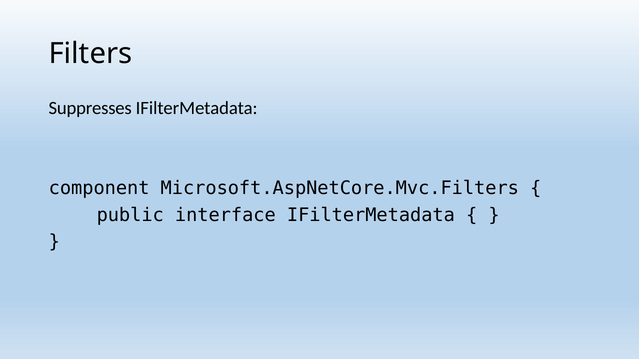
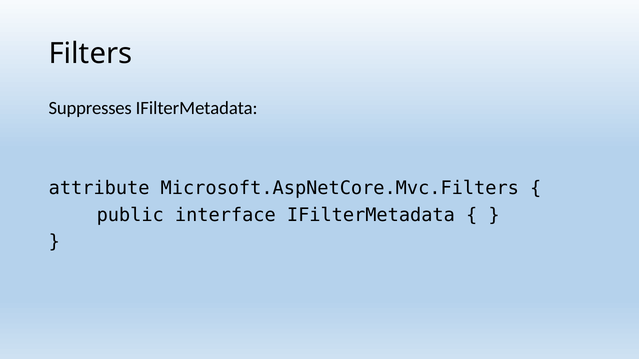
component: component -> attribute (99, 188)
